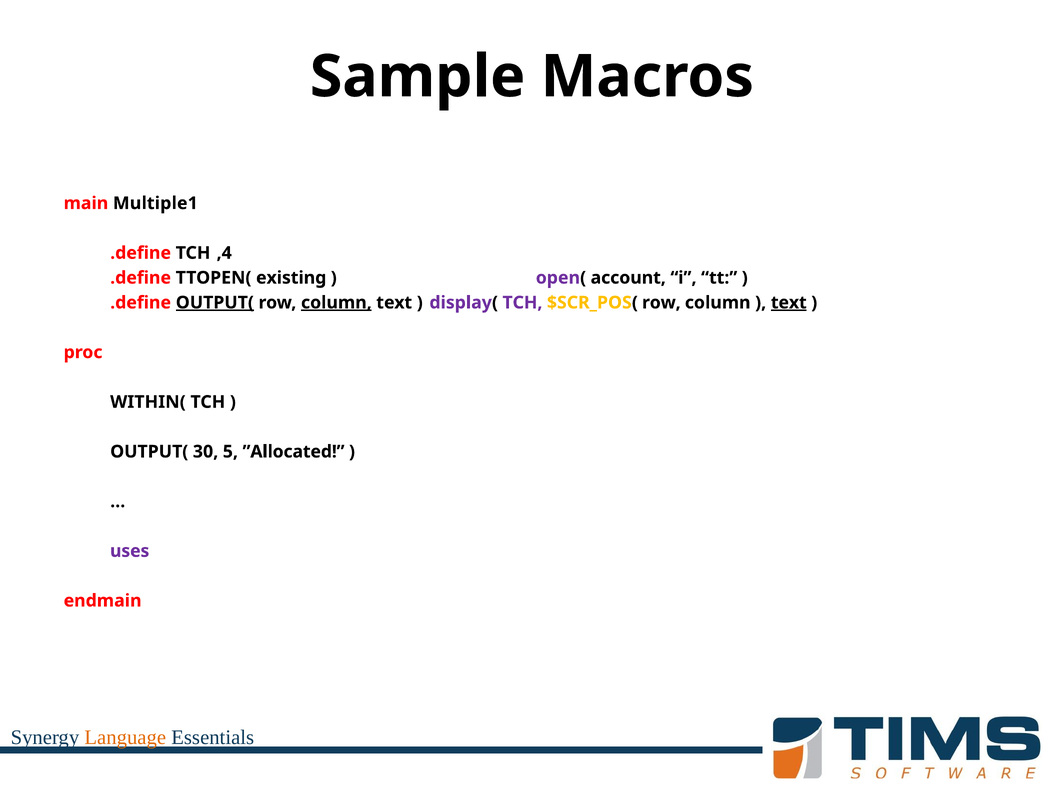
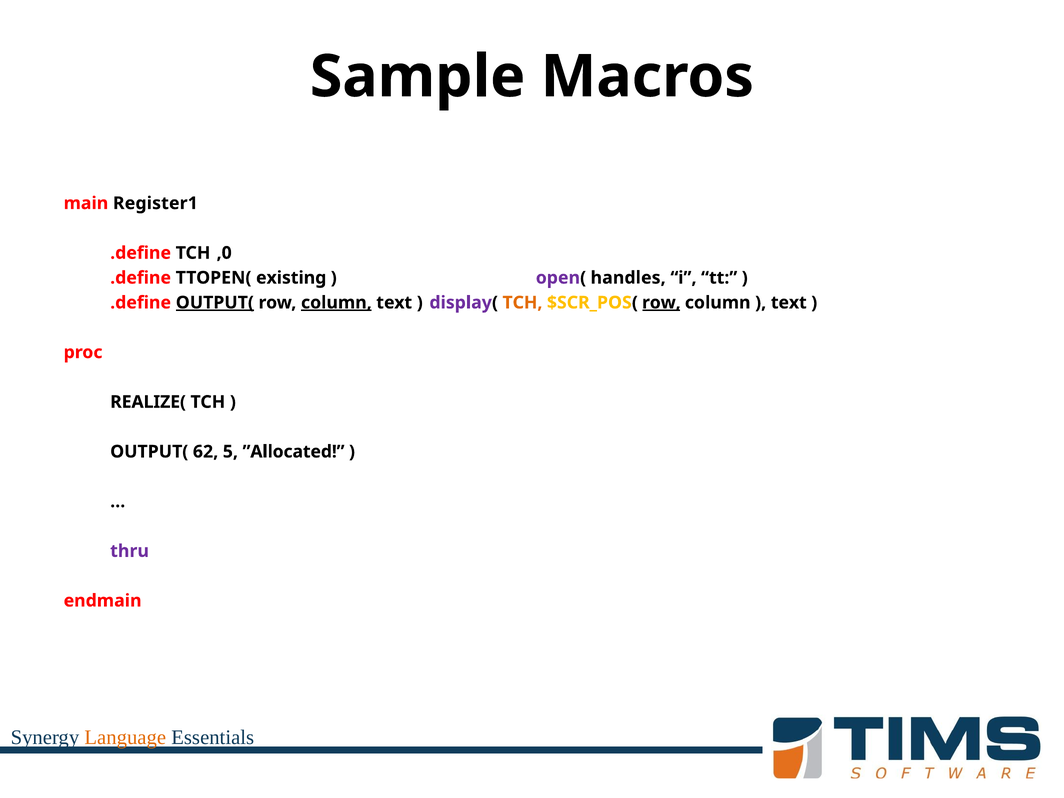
Multiple1: Multiple1 -> Register1 (155, 203)
,4: ,4 -> ,0 (224, 253)
account: account -> handles (628, 278)
TCH colour: purple -> orange (522, 303)
row underline: none -> present (661, 303)
text underline: present -> none (789, 303)
WITHIN(: WITHIN( -> REALIZE( (148, 402)
30: 30 -> 62 (206, 452)
uses: uses -> thru (130, 551)
